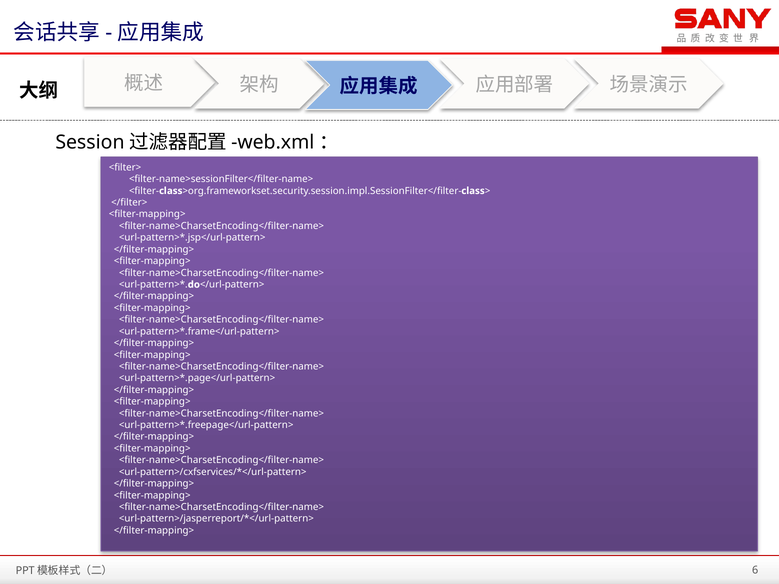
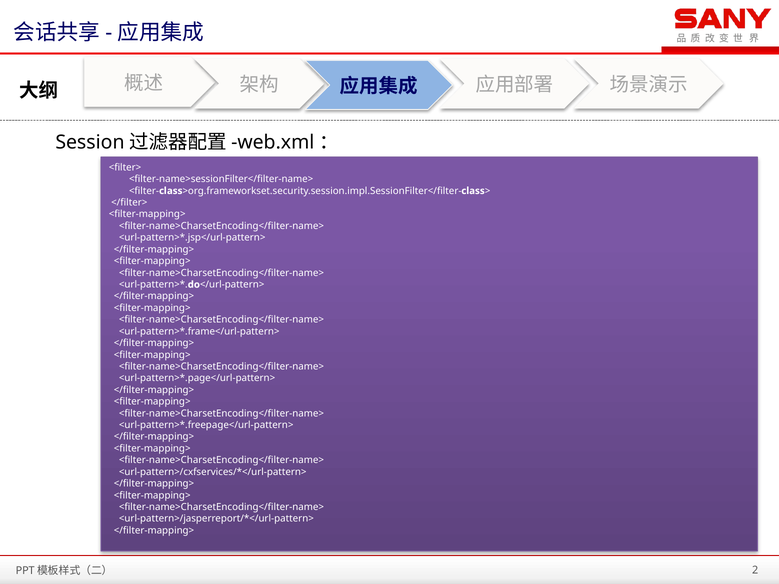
6: 6 -> 2 (755, 570)
